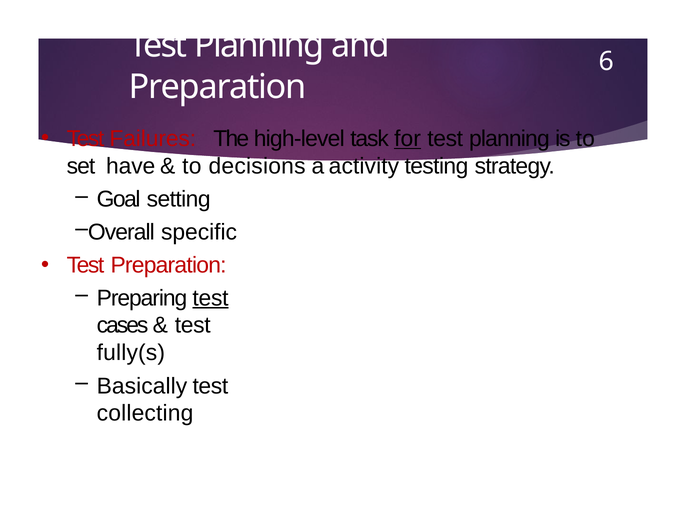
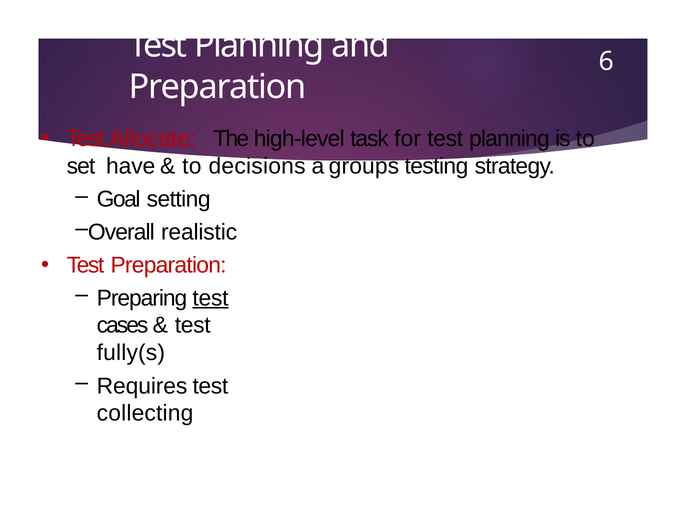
Failures: Failures -> Allocate (153, 139)
for underline: present -> none (408, 139)
activity: activity -> groups (364, 166)
specific: specific -> realistic (199, 232)
Basically: Basically -> Requires (142, 386)
